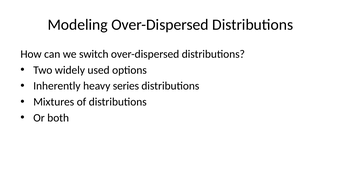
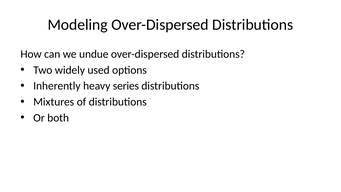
switch: switch -> undue (94, 54)
